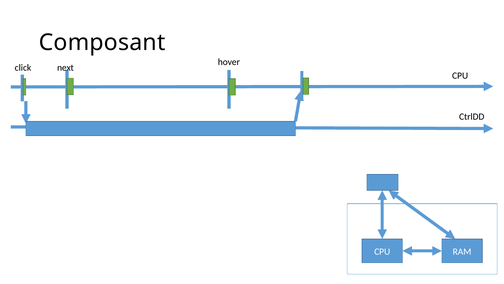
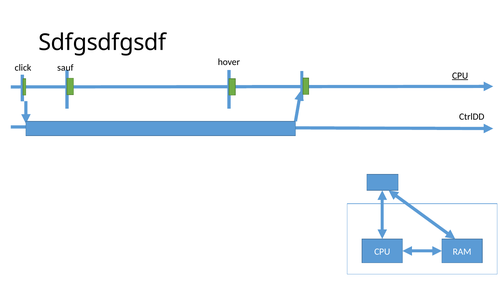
Composant: Composant -> Sdfgsdfgsdf (102, 42)
next: next -> sauf (65, 67)
CPU underline: none -> present (460, 76)
